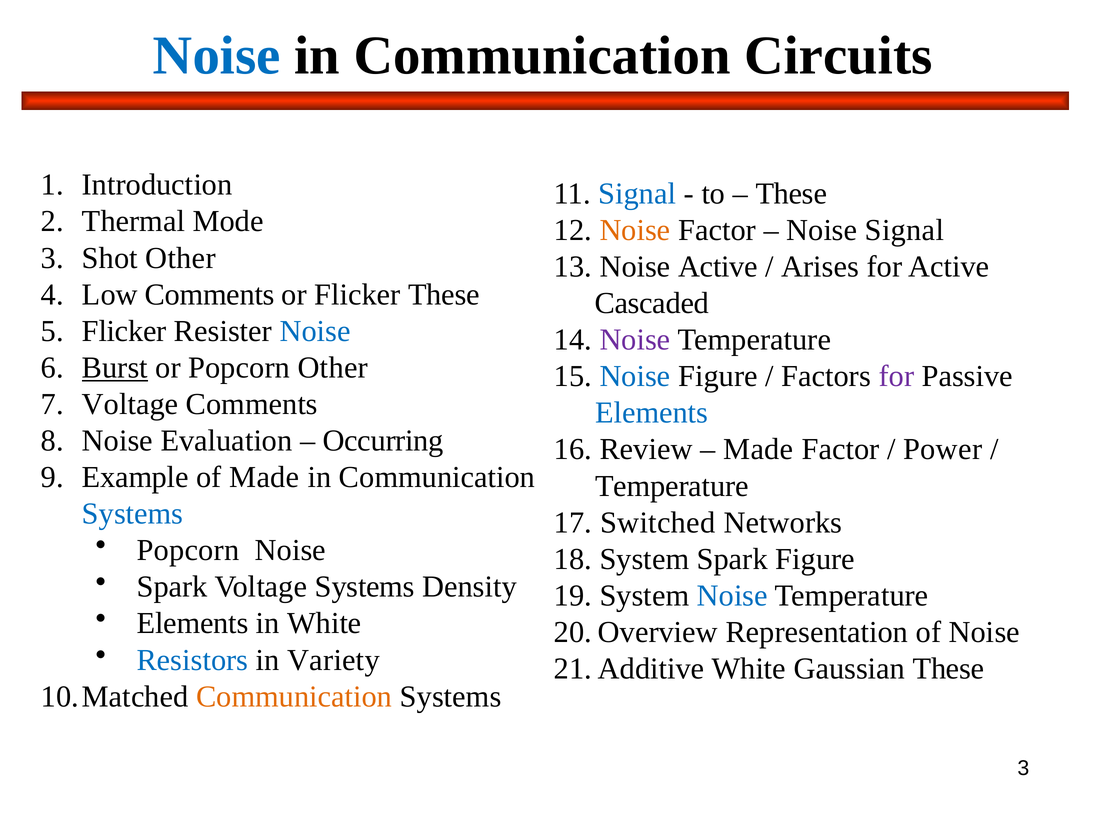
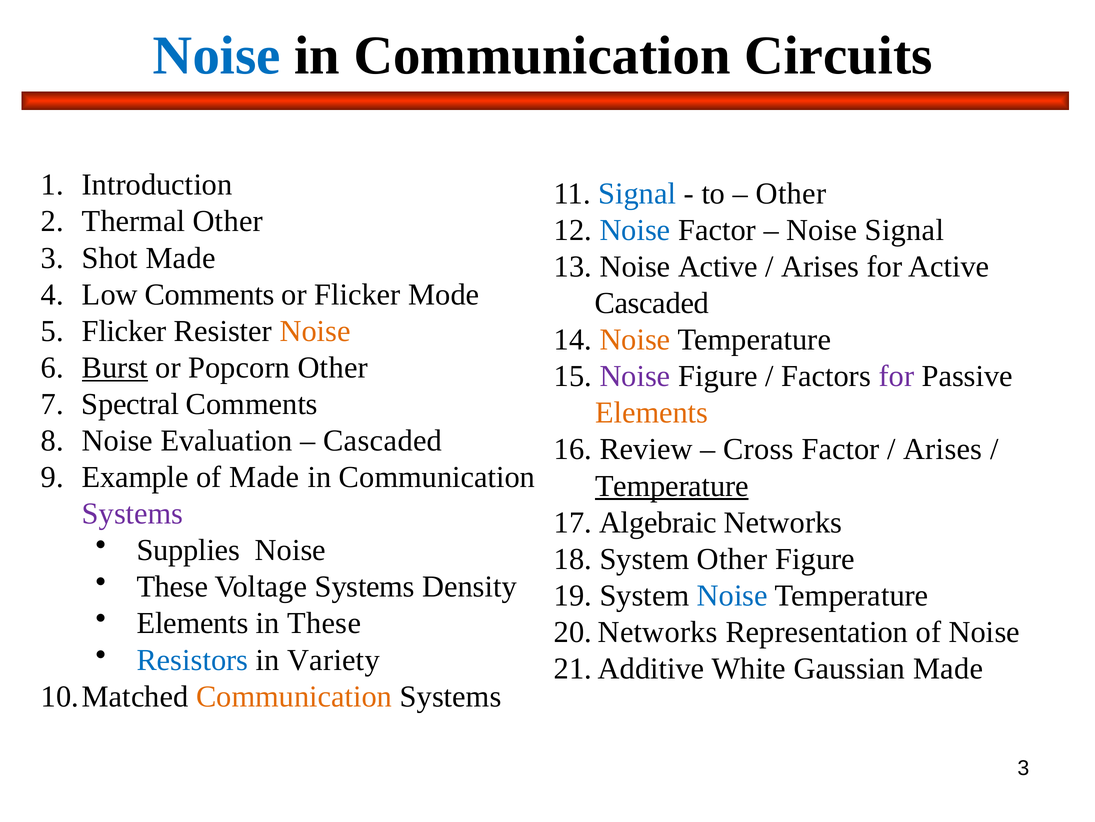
These: These -> Other (791, 193)
Thermal Mode: Mode -> Other (228, 221)
Noise colour: orange -> blue (635, 230)
Shot Other: Other -> Made (181, 258)
Flicker These: These -> Mode (444, 294)
Noise colour: blue -> orange (315, 331)
Noise colour: purple -> orange (635, 339)
Noise colour: blue -> purple (635, 376)
Voltage: Voltage -> Spectral (130, 404)
Elements colour: blue -> orange (652, 412)
Occurring: Occurring -> Cascaded (383, 440)
Made: Made -> Cross (758, 449)
Power: Power -> Arises (943, 449)
Temperature underline: none -> present (672, 486)
Systems colour: blue -> purple (133, 513)
Switched: Switched -> Algebraic (658, 522)
Popcorn: Popcorn -> Supplies (188, 550)
System Spark: Spark -> Other (732, 559)
Spark: Spark -> These (172, 586)
in White: White -> These (324, 623)
20 Overview: Overview -> Networks (658, 632)
Gaussian These: These -> Made (948, 668)
